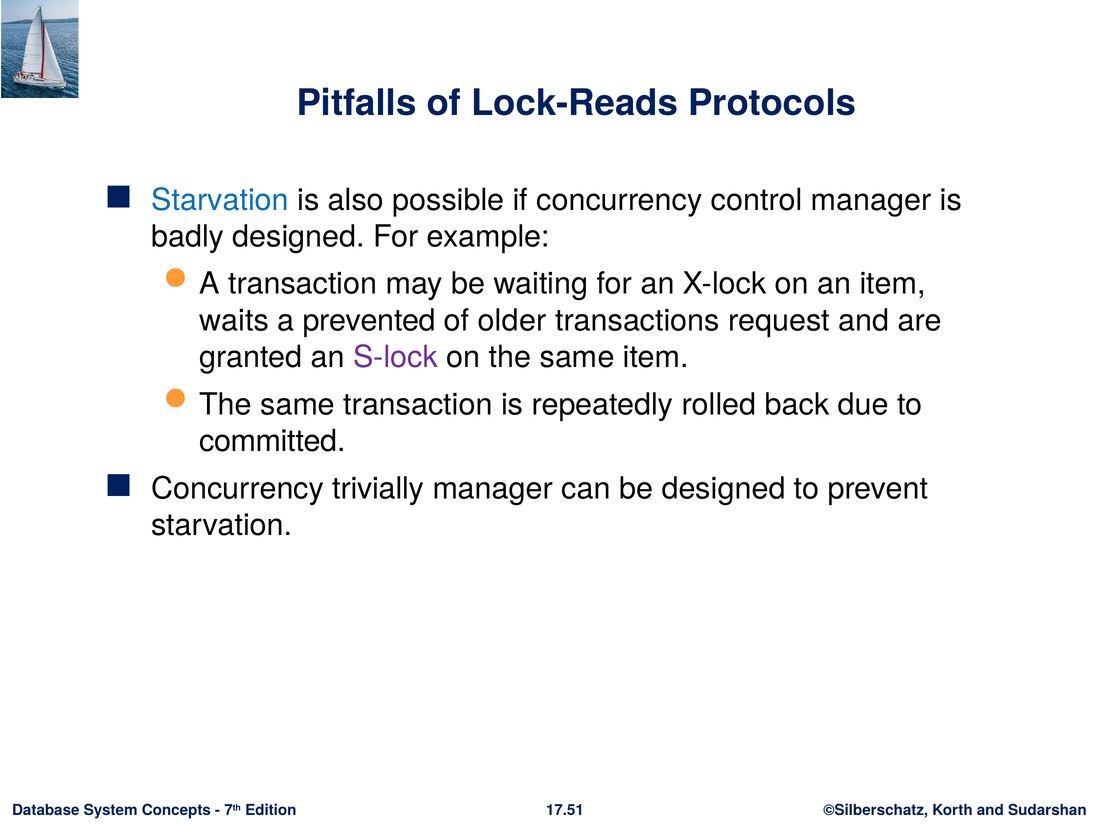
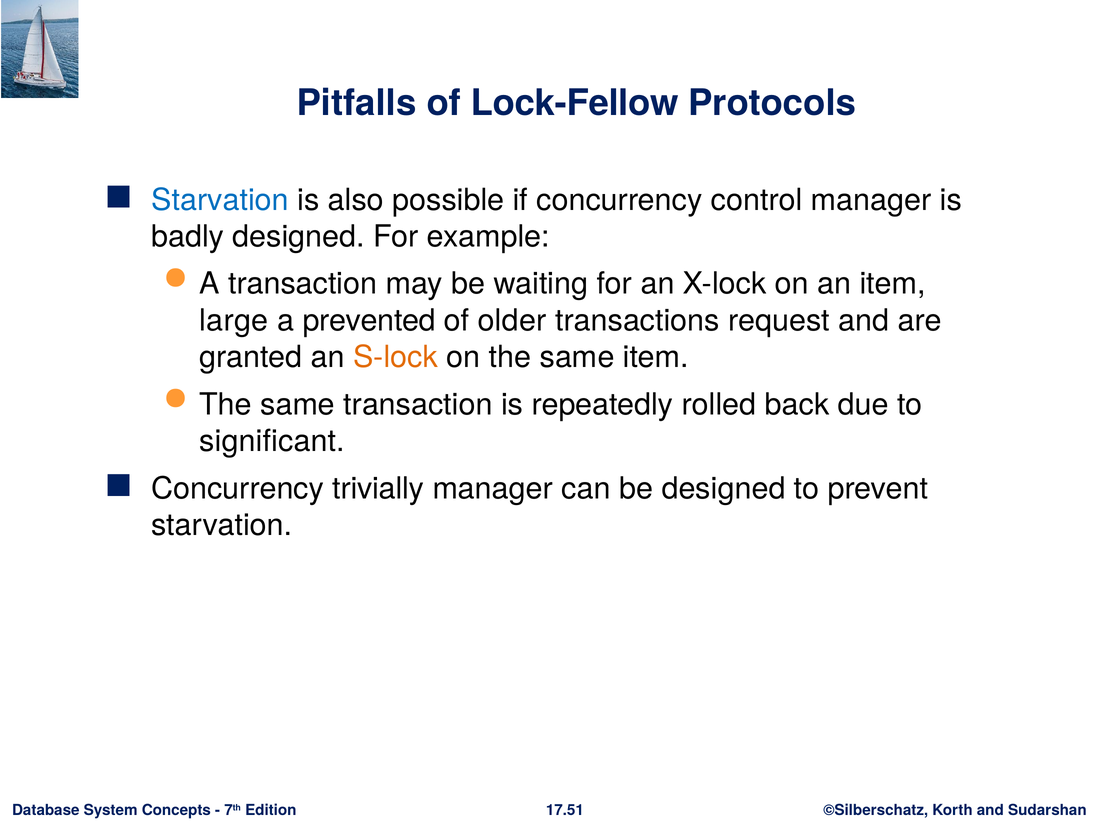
Lock-Reads: Lock-Reads -> Lock-Fellow (575, 103)
waits: waits -> large (234, 320)
S-lock colour: purple -> orange (395, 357)
committed: committed -> significant (272, 441)
